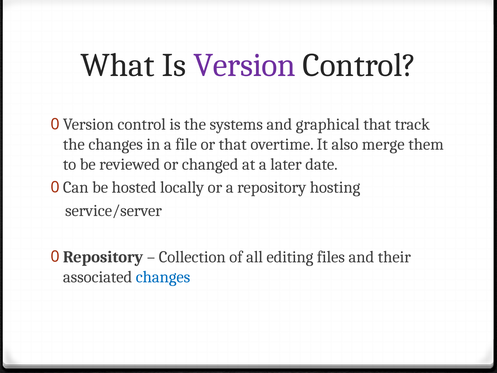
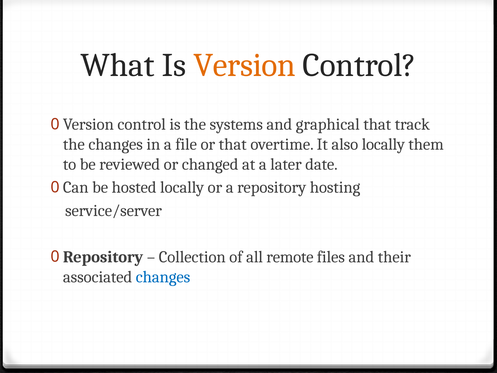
Version colour: purple -> orange (245, 65)
also merge: merge -> locally (383, 144)
editing: editing -> remote (290, 257)
